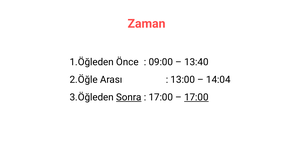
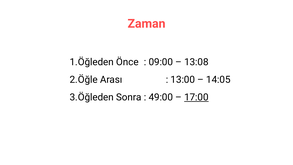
13:40: 13:40 -> 13:08 (196, 62)
14:04: 14:04 -> 14:05 (218, 80)
Sonra underline: present -> none (129, 97)
17:00: 17:00 -> 49:00 (161, 97)
